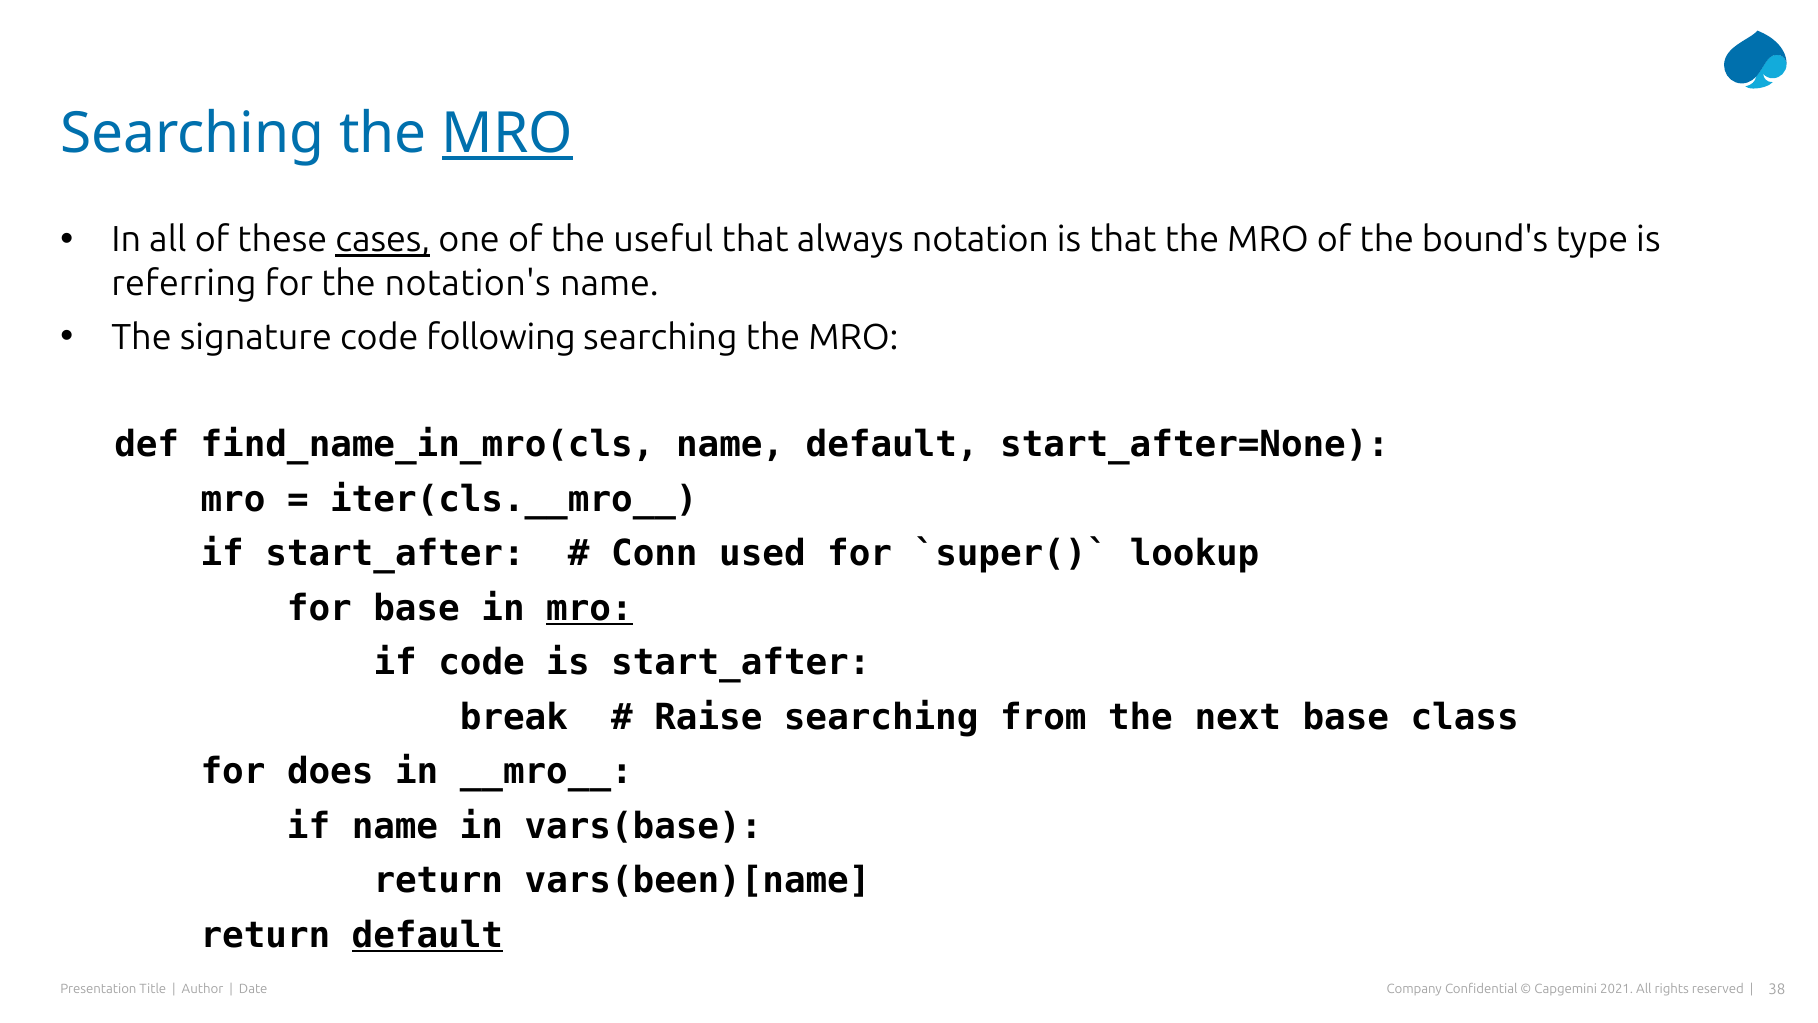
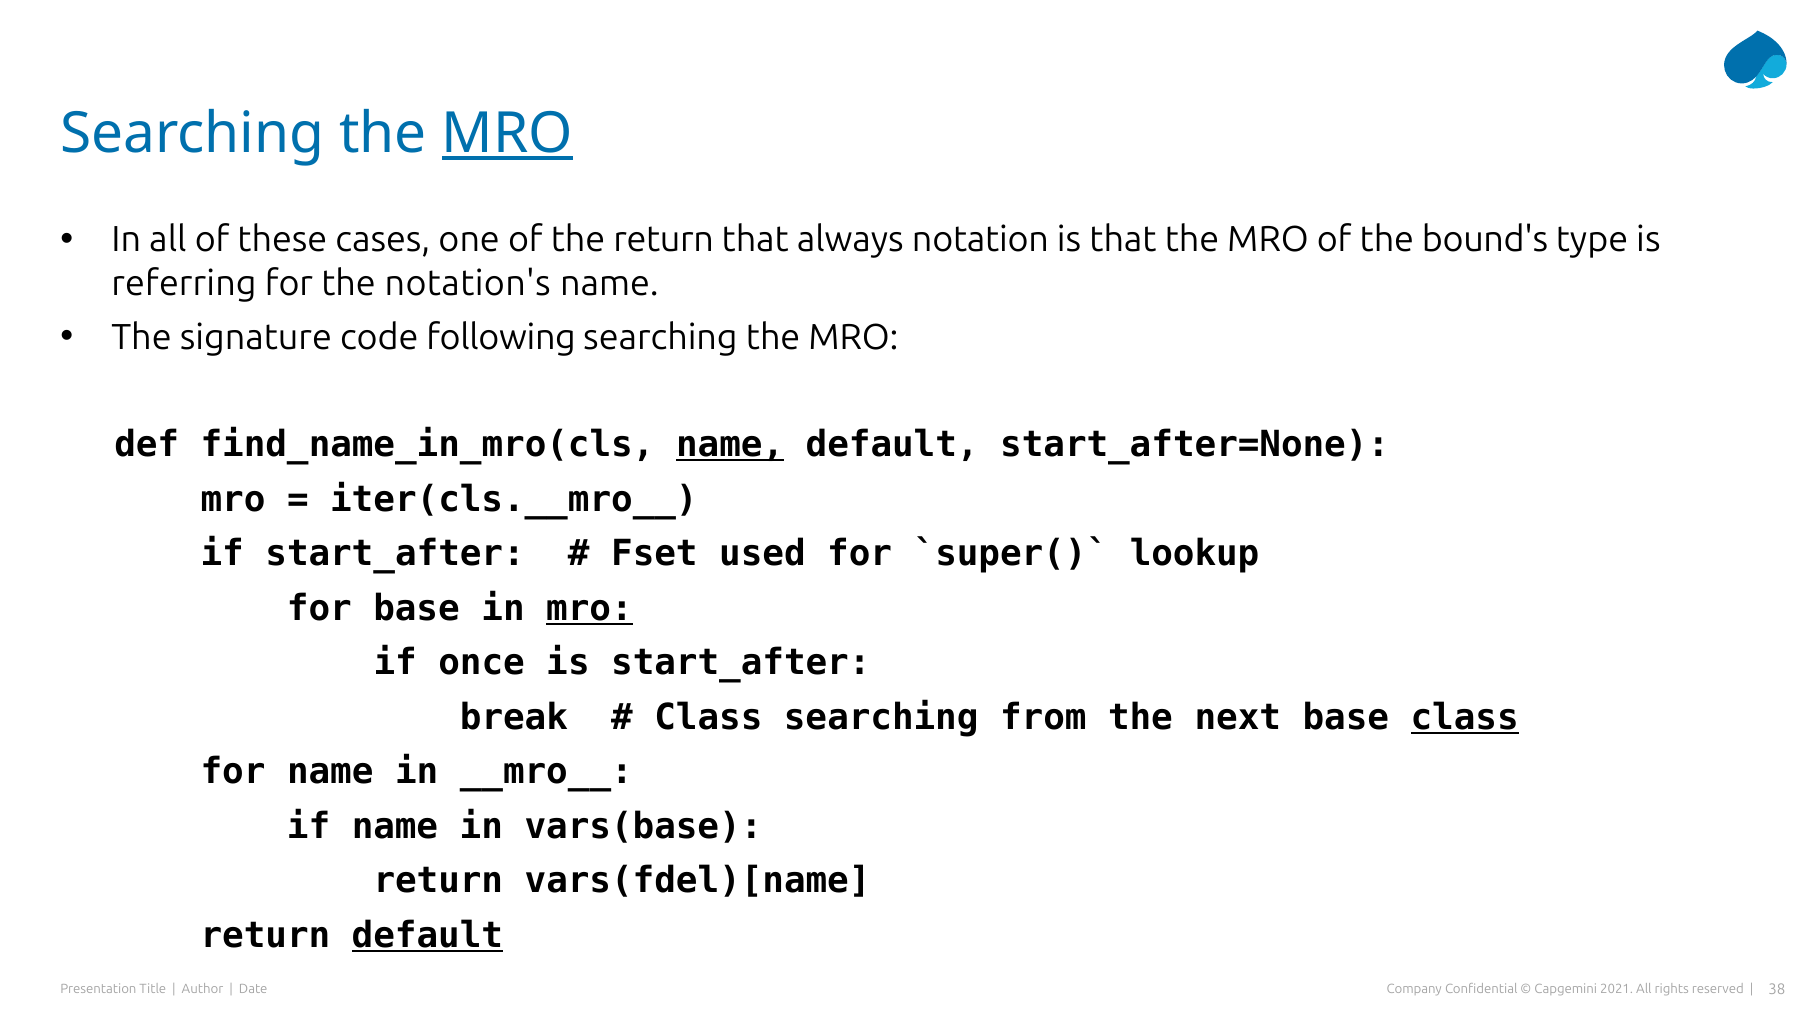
cases underline: present -> none (383, 240)
the useful: useful -> return (664, 240)
name underline: none -> present (730, 444)
Conn: Conn -> Fset (654, 553)
if code: code -> once (482, 663)
Raise: Raise -> Class (708, 717)
class underline: none -> present (1465, 717)
for does: does -> name (330, 772)
vars(been)[name: vars(been)[name -> vars(fdel)[name (698, 881)
